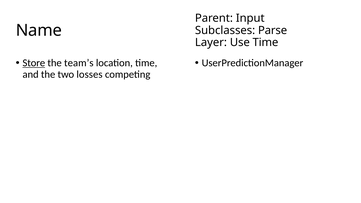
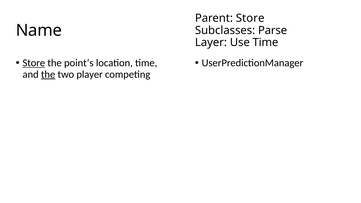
Parent Input: Input -> Store (250, 18)
team’s: team’s -> point’s (79, 63)
the underline: none -> present (48, 74)
losses: losses -> player (90, 74)
